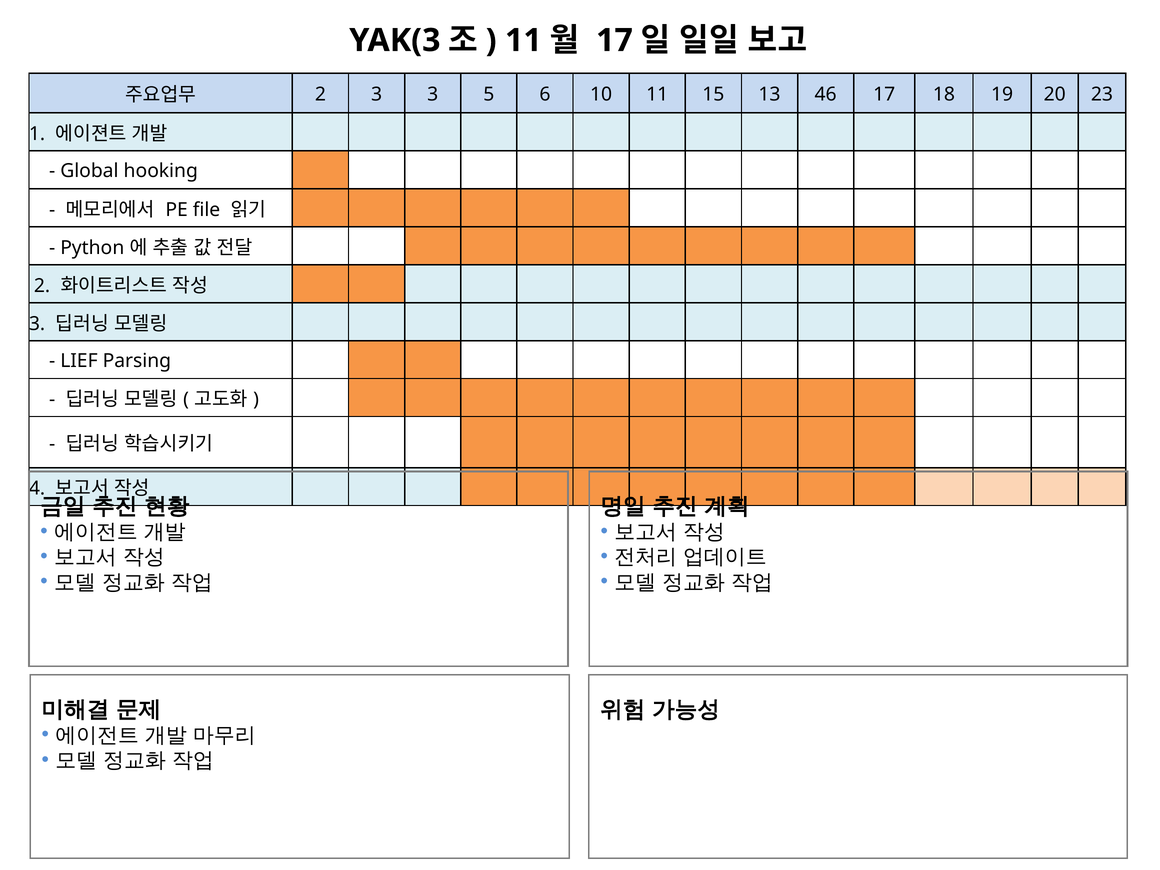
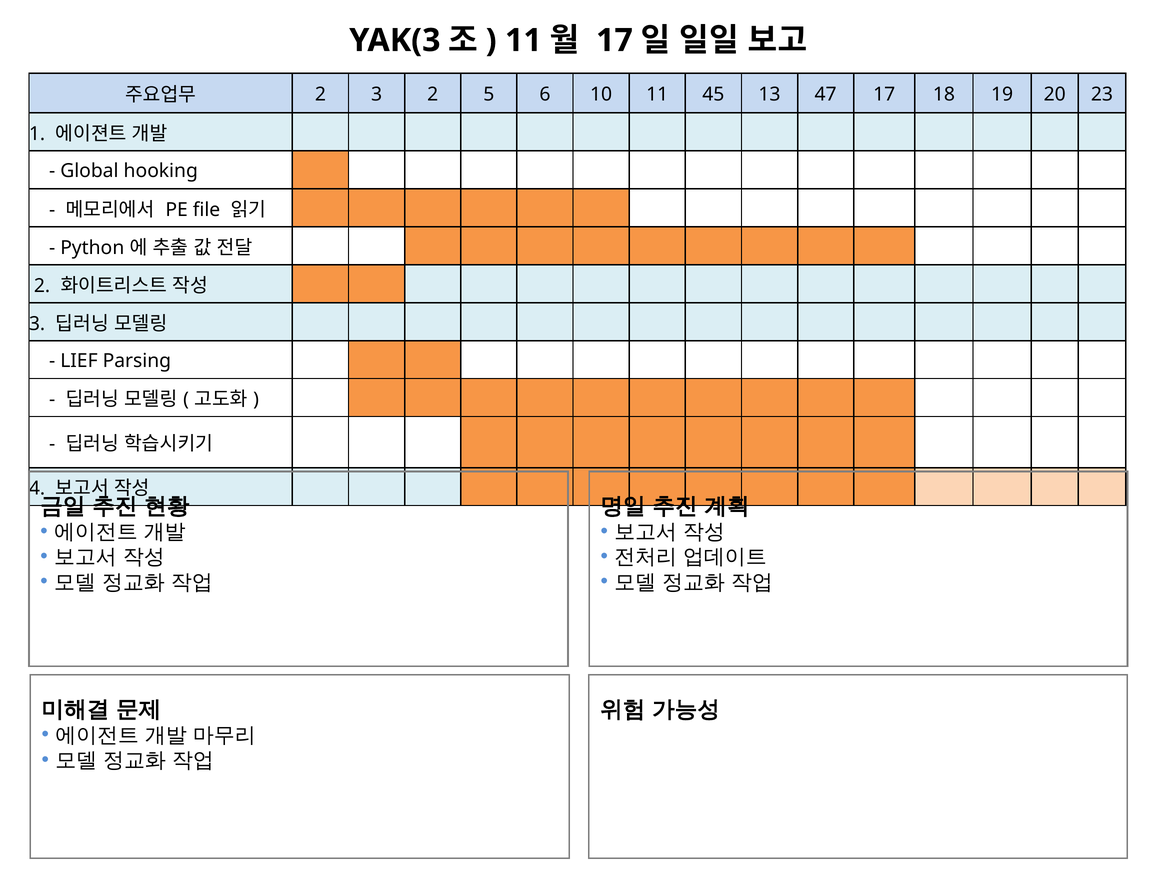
3 3: 3 -> 2 (433, 94)
15: 15 -> 45 (713, 94)
46: 46 -> 47 (826, 94)
